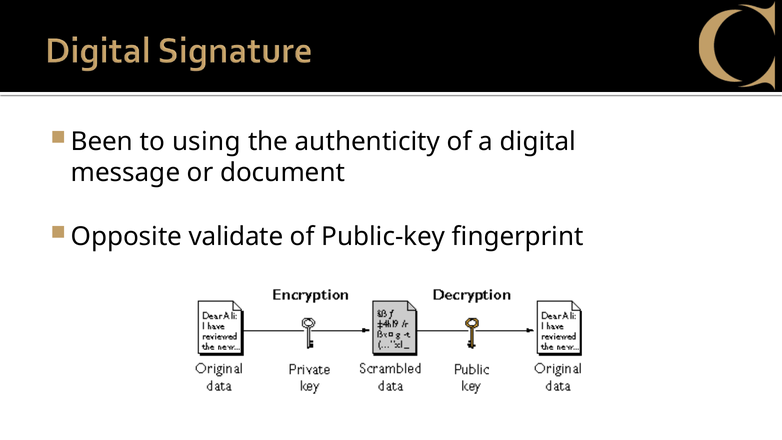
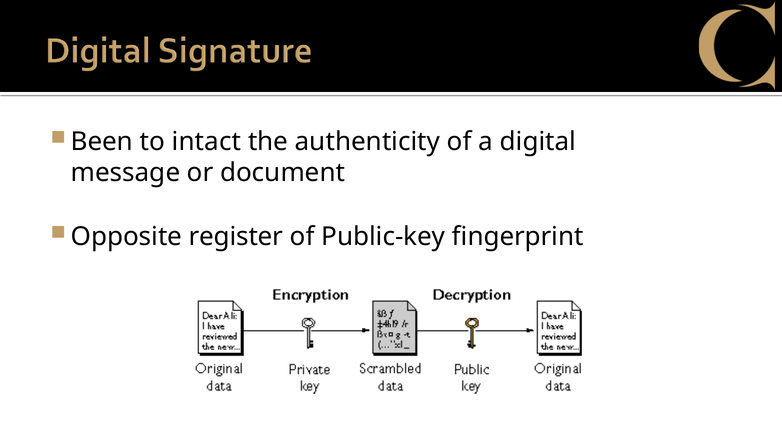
using: using -> intact (206, 141)
validate: validate -> register (236, 237)
